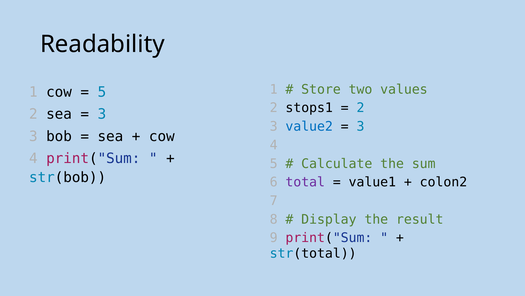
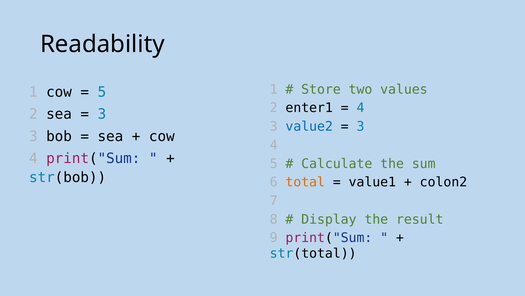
stops1: stops1 -> enter1 (309, 108)
2: 2 -> 4 (360, 108)
total colour: purple -> orange (305, 182)
